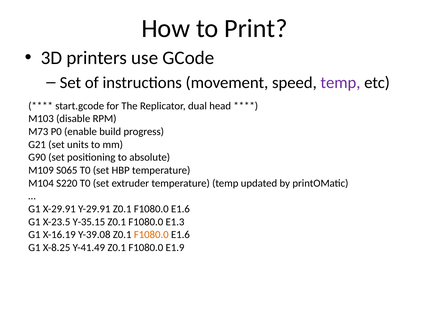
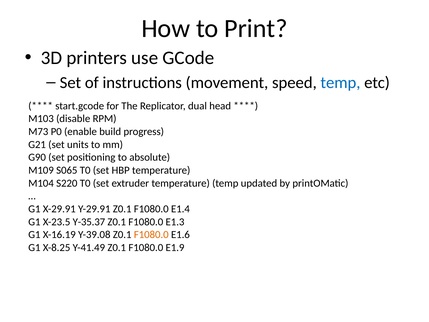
temp colour: purple -> blue (340, 82)
Y-29.91 Z0.1 F1080.0 E1.6: E1.6 -> E1.4 (180, 209)
Y-35.15: Y-35.15 -> Y-35.37 (89, 222)
